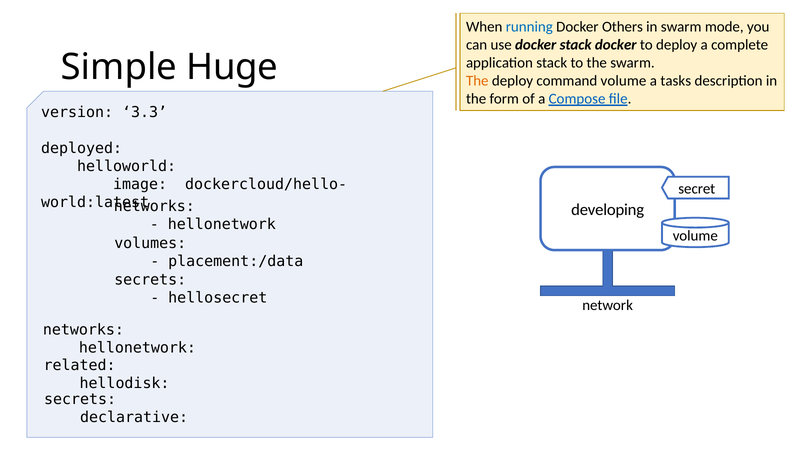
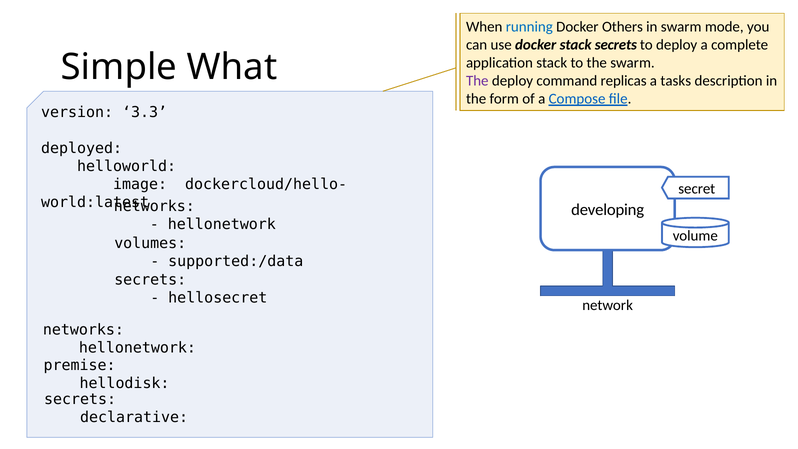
stack docker: docker -> secrets (616, 45)
Huge: Huge -> What (232, 67)
The colour: orange -> purple (477, 81)
command volume: volume -> replicas (624, 81)
placement:/data: placement:/data -> supported:/data (236, 261)
related: related -> premise (80, 365)
